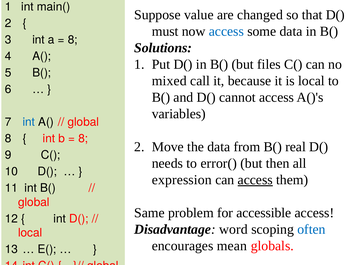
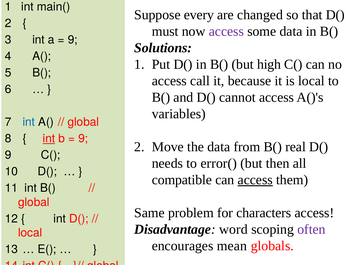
value: value -> every (199, 15)
access colour: blue -> purple (226, 31)
8: 8 -> 9 (73, 40)
files: files -> high (269, 64)
mixed: mixed -> access (169, 81)
int underline: none -> present (49, 138)
8: 8 -> 9 (83, 138)
expression: expression -> compatible (182, 180)
accessible: accessible -> characters (264, 213)
often colour: blue -> purple (311, 229)
